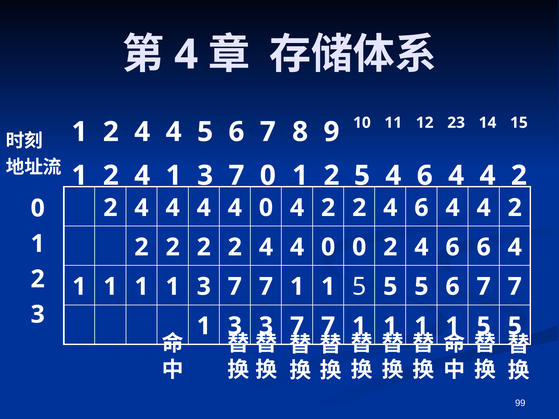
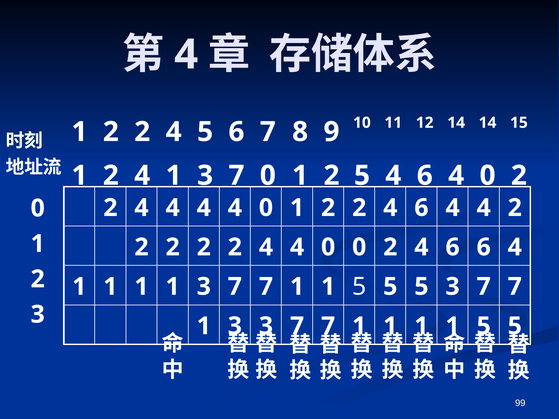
4: 4 -> 2 (142, 132)
12 23: 23 -> 14 (456, 123)
4: 4 -> 0 (488, 176)
4 0 4: 4 -> 1 (297, 208)
5 5 6: 6 -> 3 (453, 287)
